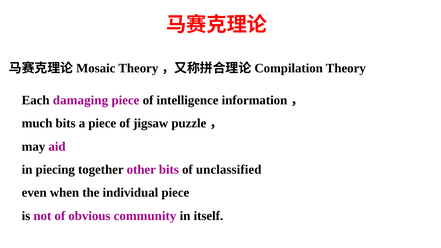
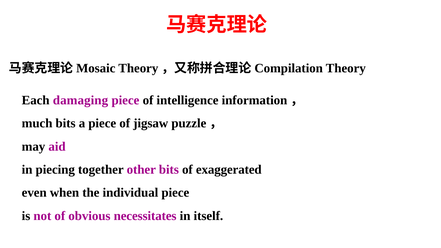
unclassified: unclassified -> exaggerated (229, 170)
community: community -> necessitates (145, 216)
